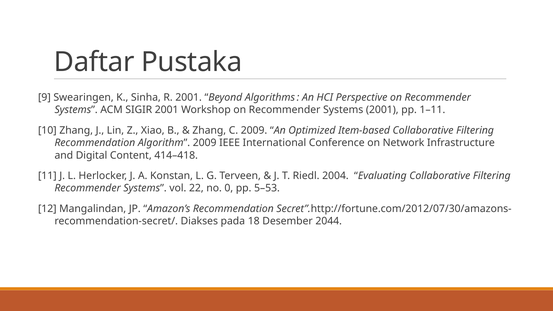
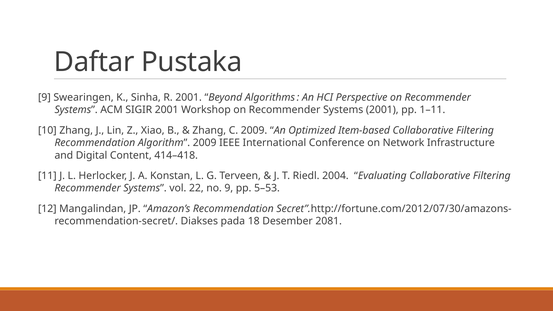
no 0: 0 -> 9 (229, 188)
2044: 2044 -> 2081 (329, 221)
